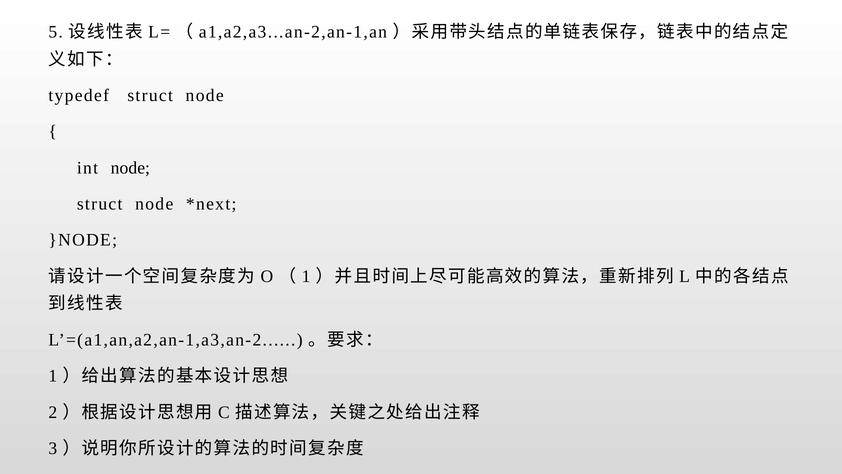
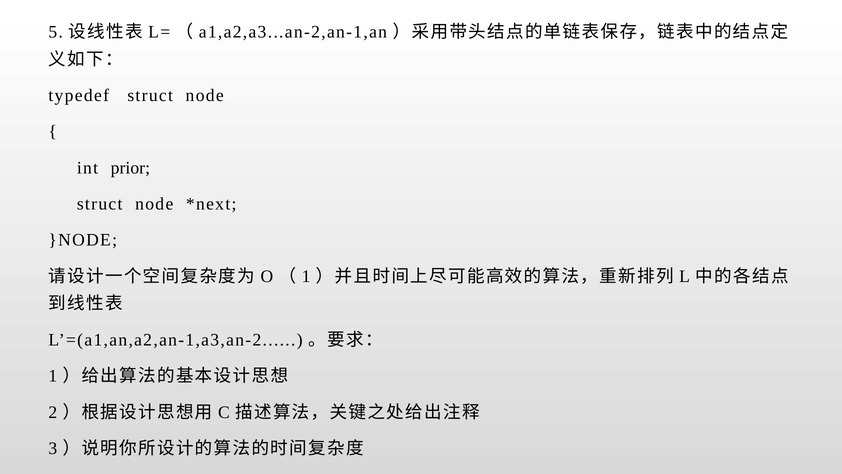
int node: node -> prior (130, 168)
